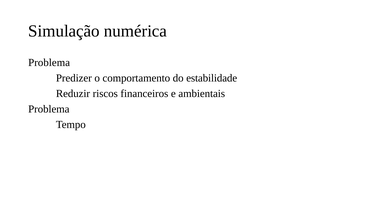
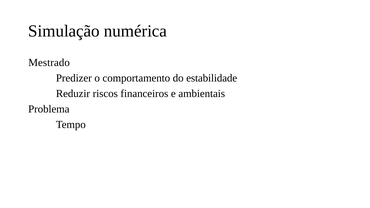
Problema: Problema -> Mestrado (49, 63)
